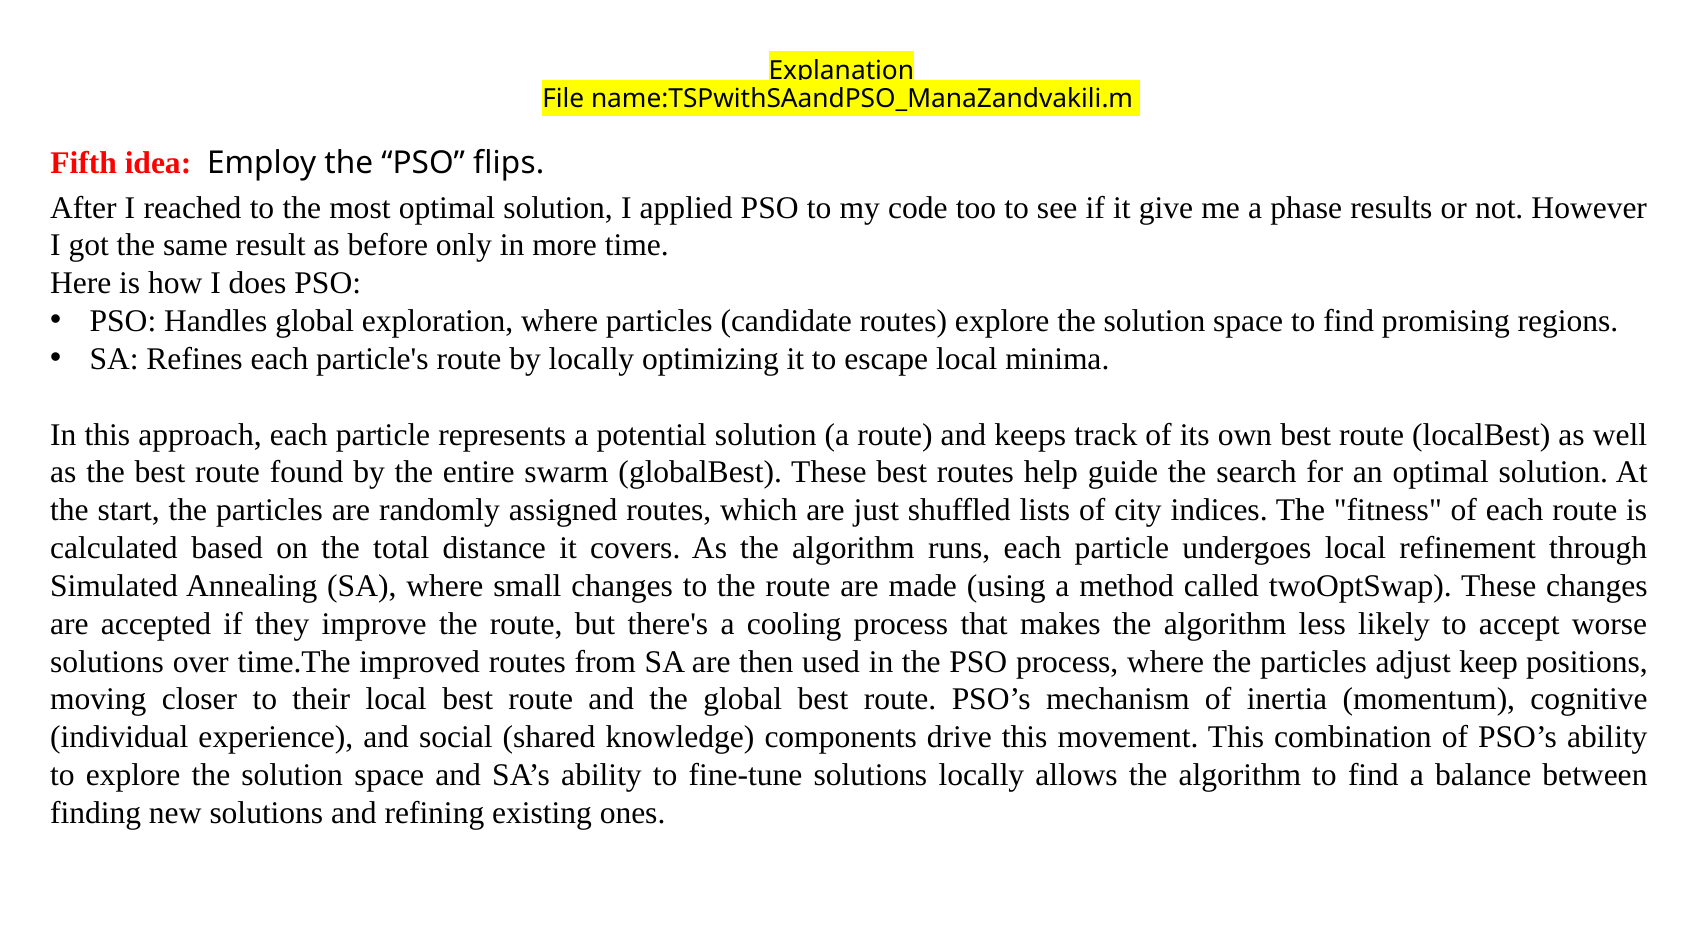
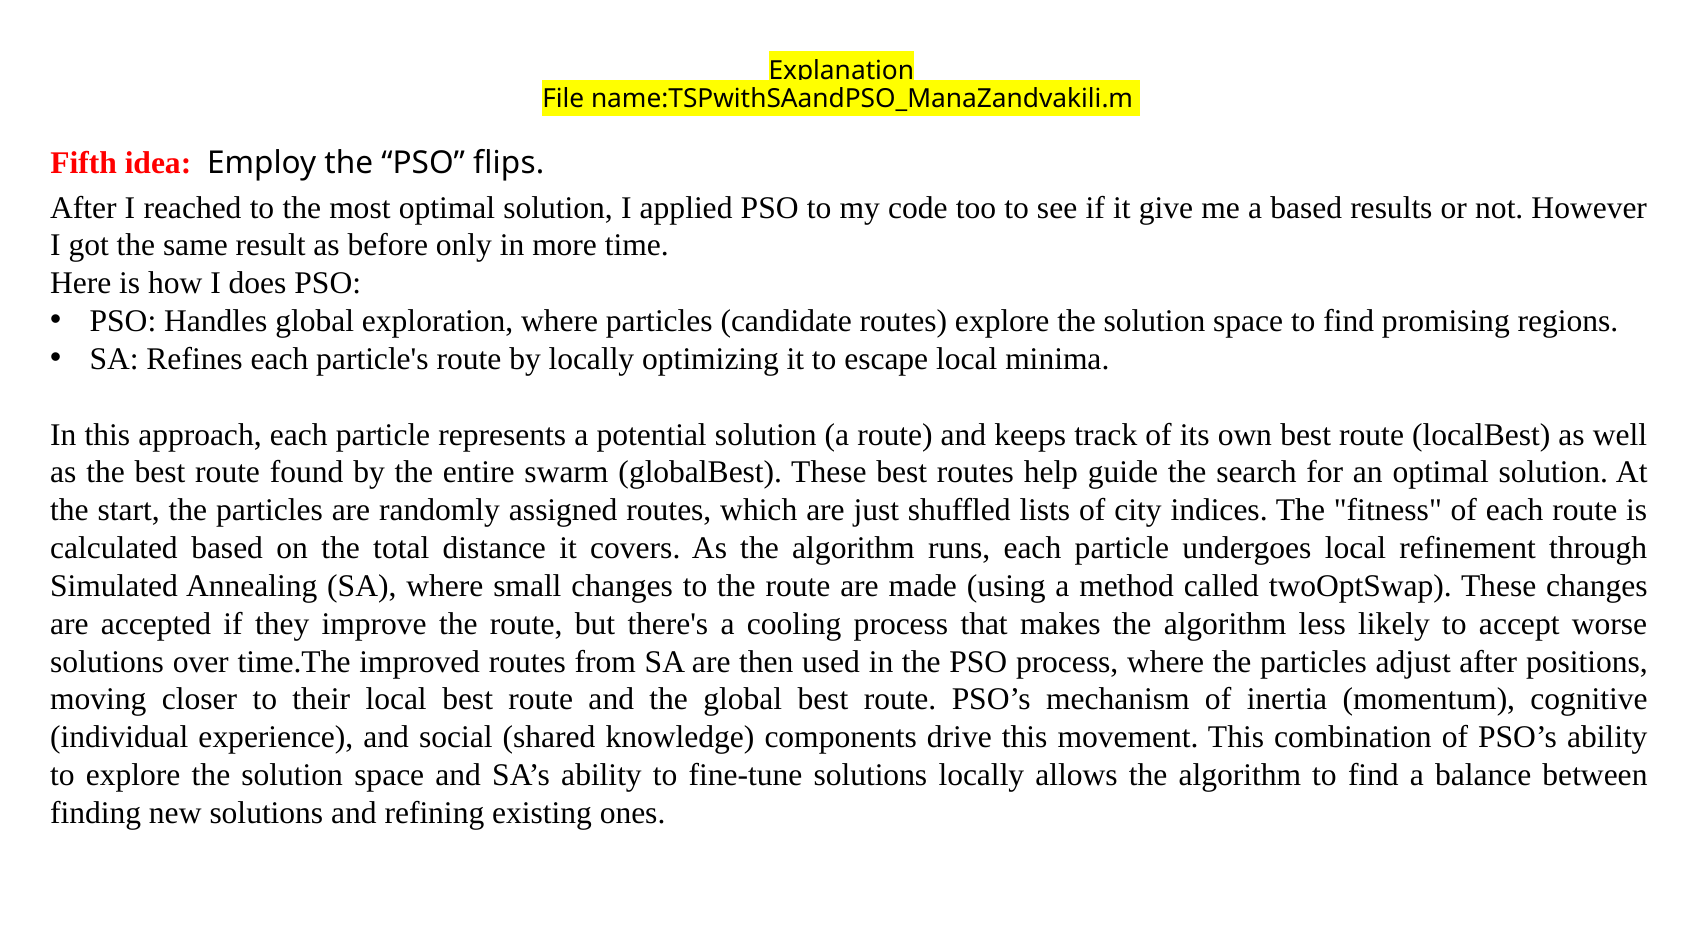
a phase: phase -> based (1306, 208)
adjust keep: keep -> after (1488, 662)
